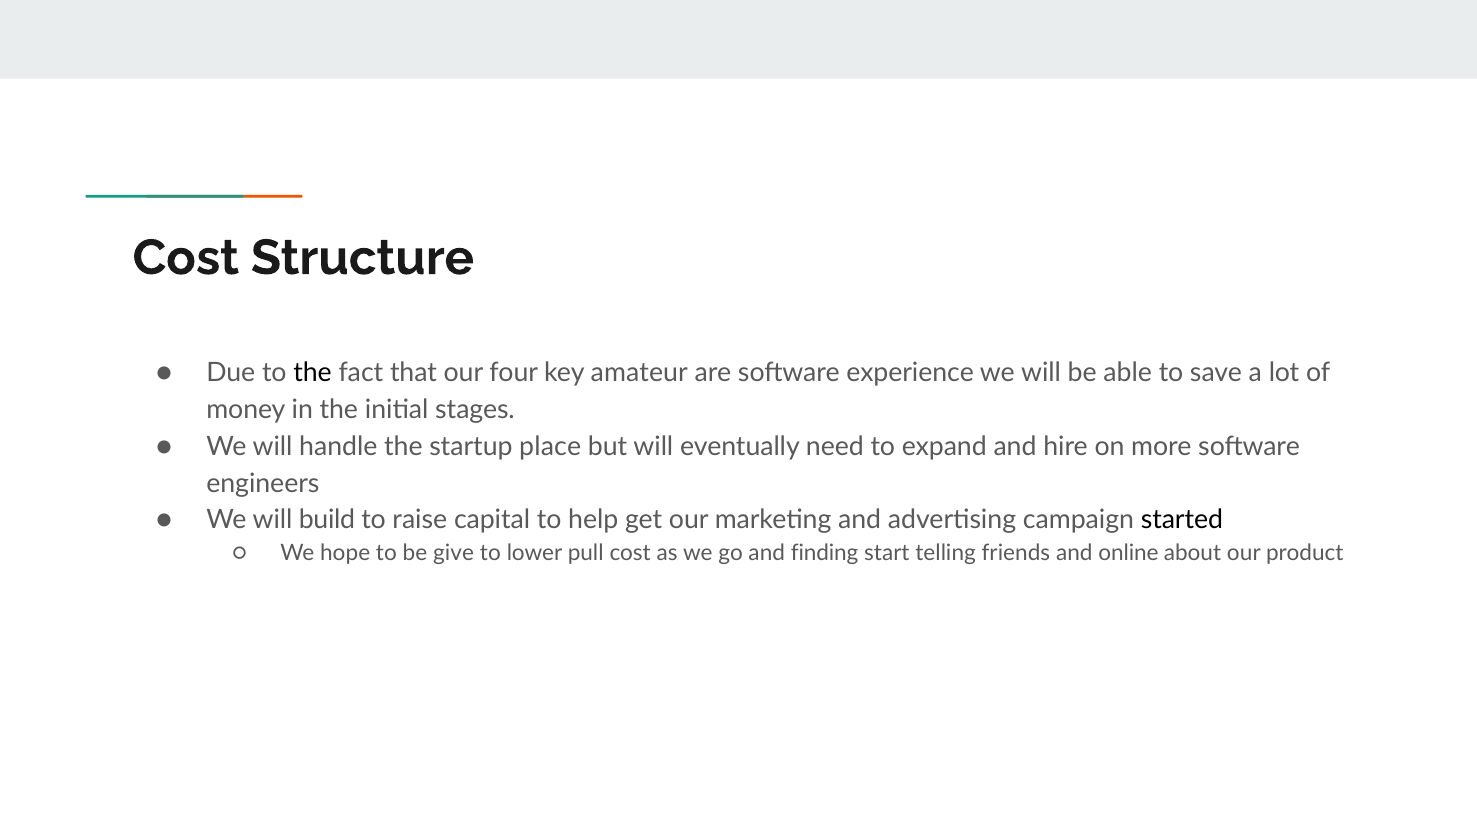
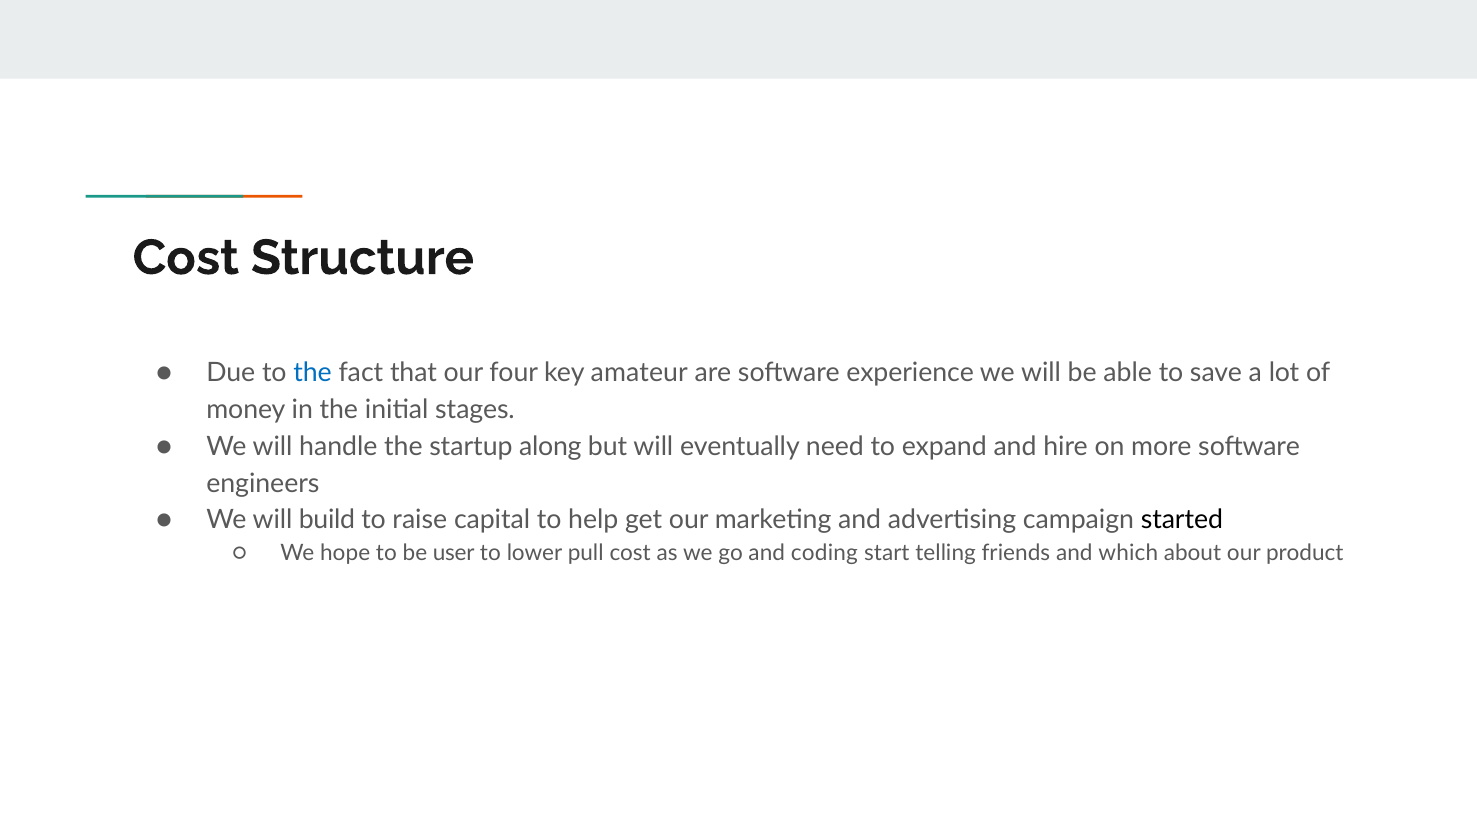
the colour: black -> blue (313, 373)
place: place -> along (550, 446)
give: give -> user (454, 553)
finding: finding -> coding (824, 553)
online: online -> which (1128, 553)
